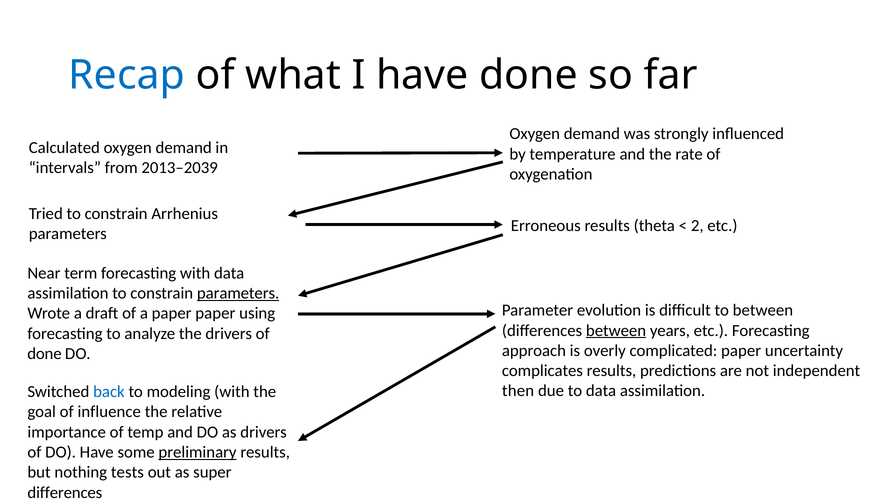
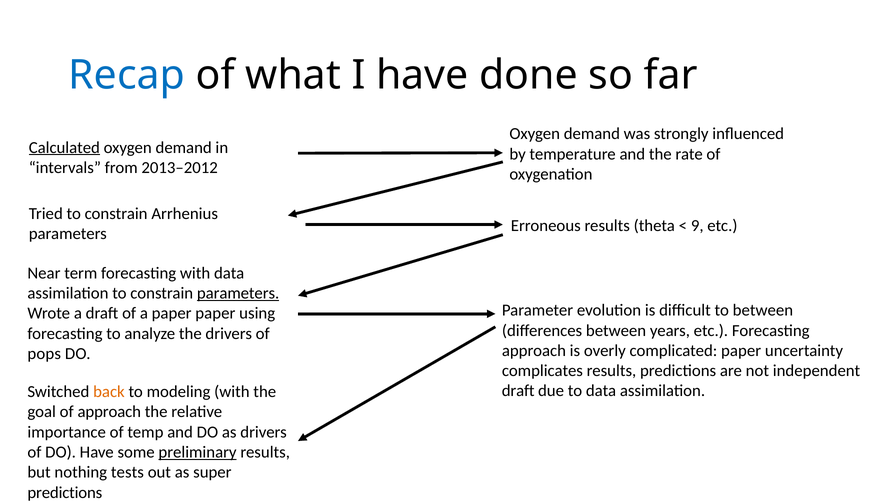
Calculated underline: none -> present (64, 148)
2013–2039: 2013–2039 -> 2013–2012 (180, 168)
2: 2 -> 9 (697, 226)
between underline: present -> none (616, 330)
done: done -> pops (44, 354)
then: then -> draft (518, 391)
back colour: blue -> orange (109, 392)
of influence: influence -> approach (109, 412)
differences: differences -> predictions (65, 493)
